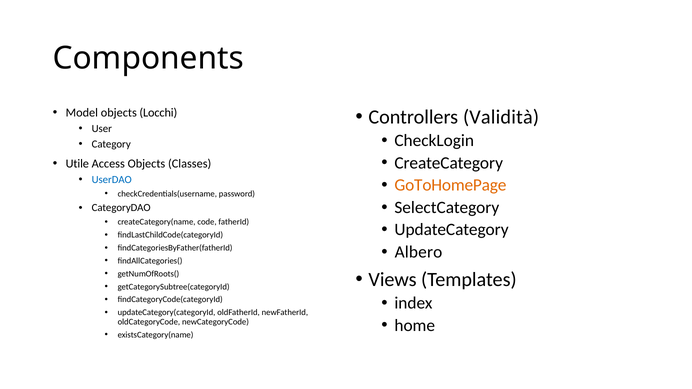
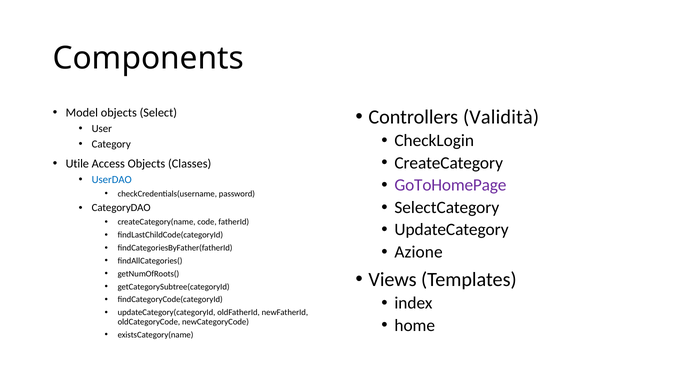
Locchi: Locchi -> Select (158, 113)
GoToHomePage colour: orange -> purple (450, 185)
Albero: Albero -> Azione (419, 252)
